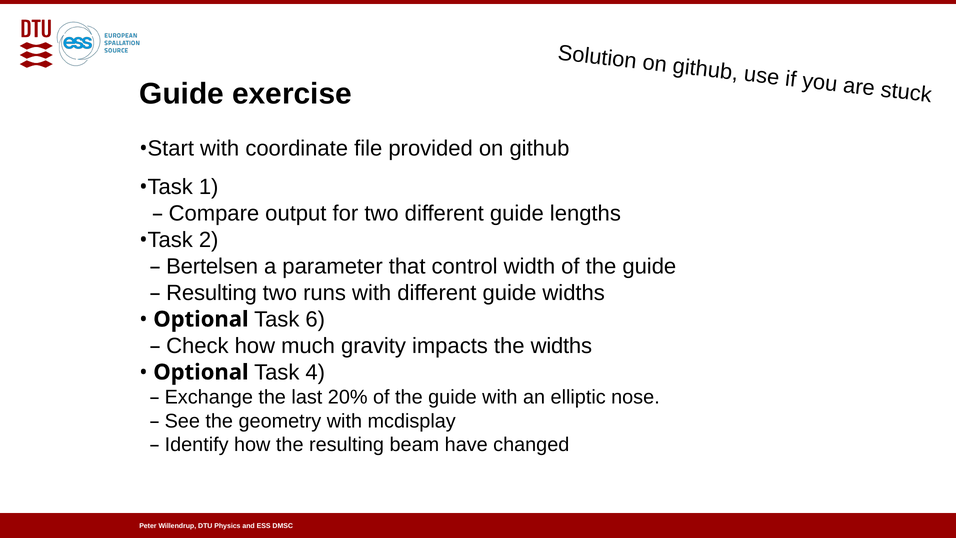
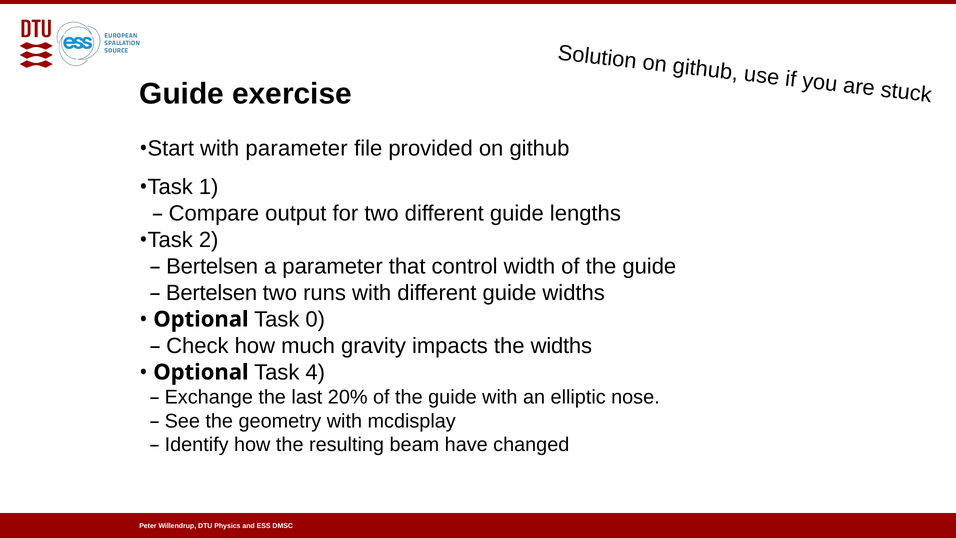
with coordinate: coordinate -> parameter (297, 149)
Resulting: Resulting -> Bertelsen (212, 293)
6: 6 -> 0 (315, 320)
